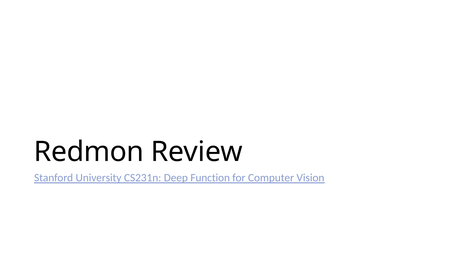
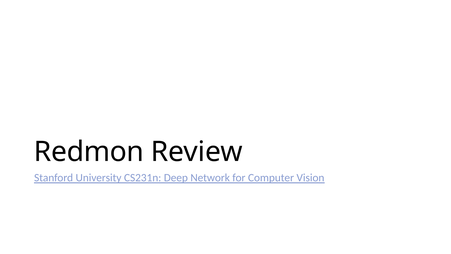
Function: Function -> Network (210, 178)
